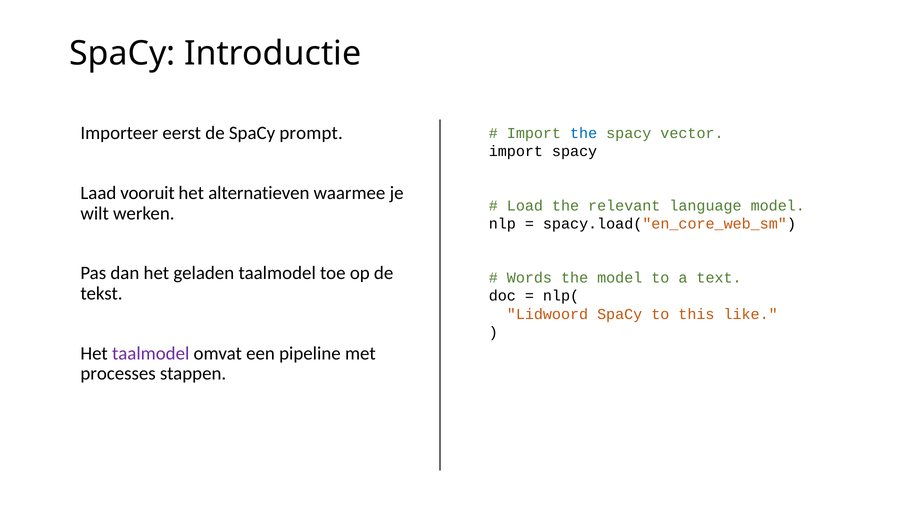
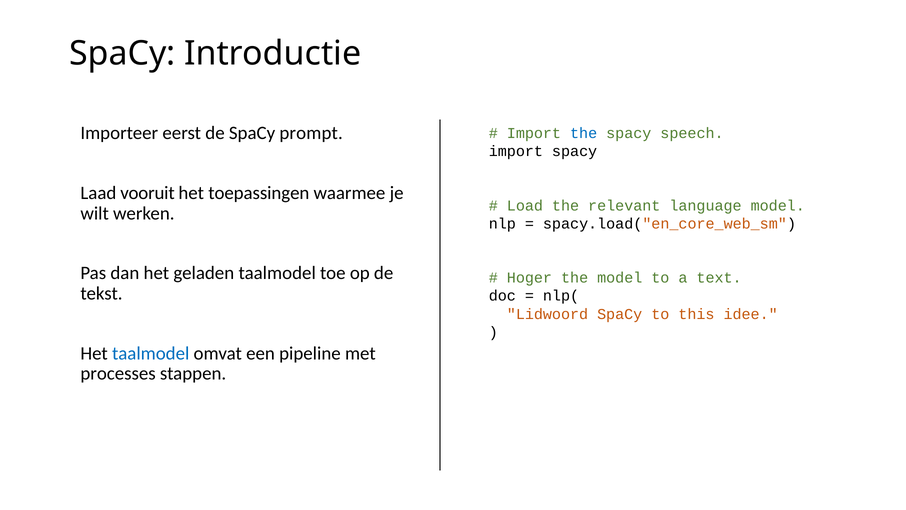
vector: vector -> speech (692, 133)
alternatieven: alternatieven -> toepassingen (259, 193)
Words: Words -> Hoger (529, 278)
like: like -> idee (751, 314)
taalmodel colour: purple -> blue (151, 353)
